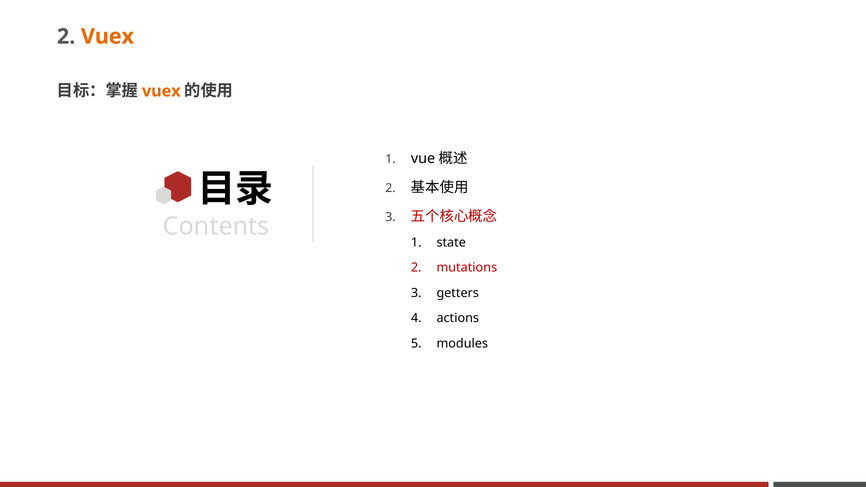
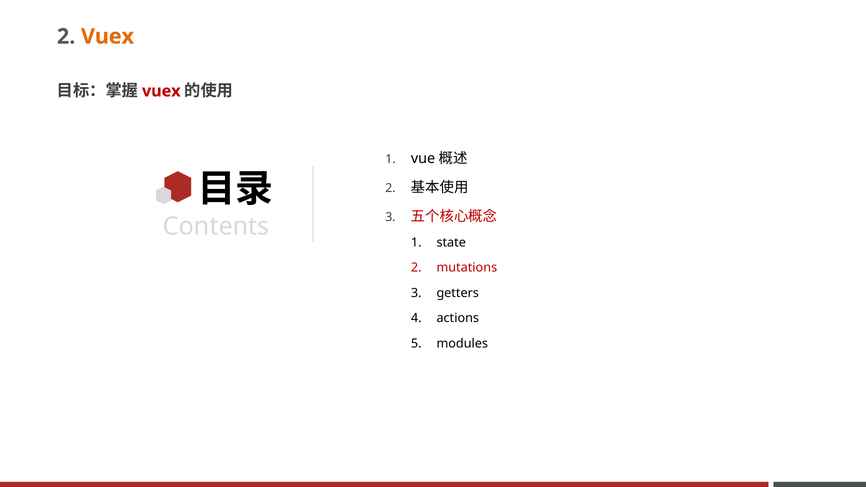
vuex colour: orange -> red (161, 91)
